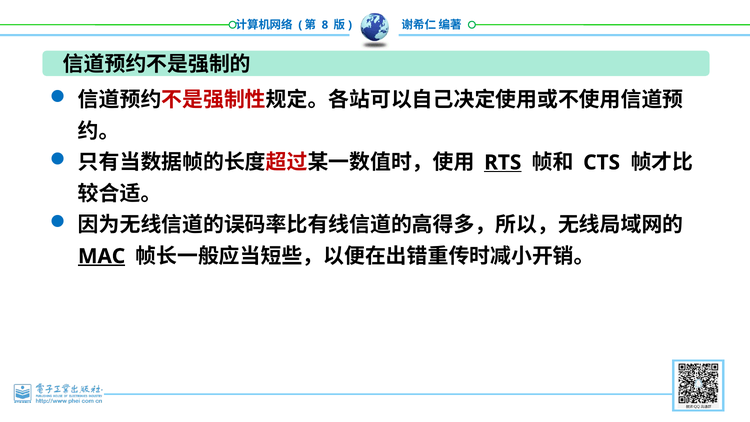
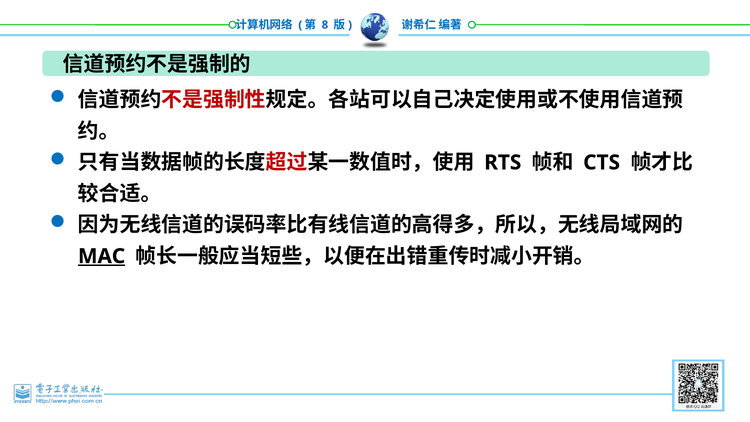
RTS underline: present -> none (503, 162)
